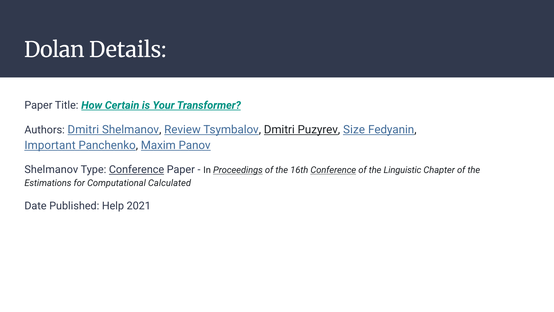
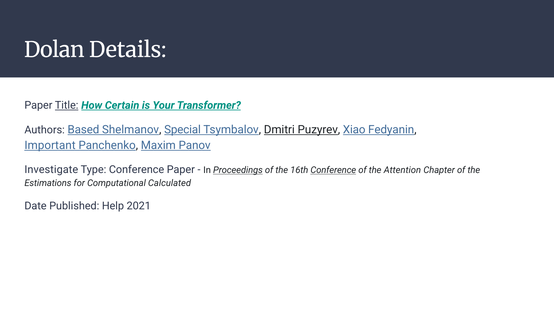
Title underline: none -> present (67, 105)
Authors Dmitri: Dmitri -> Based (83, 130)
Review: Review -> Special (183, 130)
Size: Size -> Xiao (354, 130)
Shelmanov: Shelmanov -> Investigate (51, 169)
Conference underline: present -> none (137, 169)
Linguistic: Linguistic -> Attention (402, 170)
